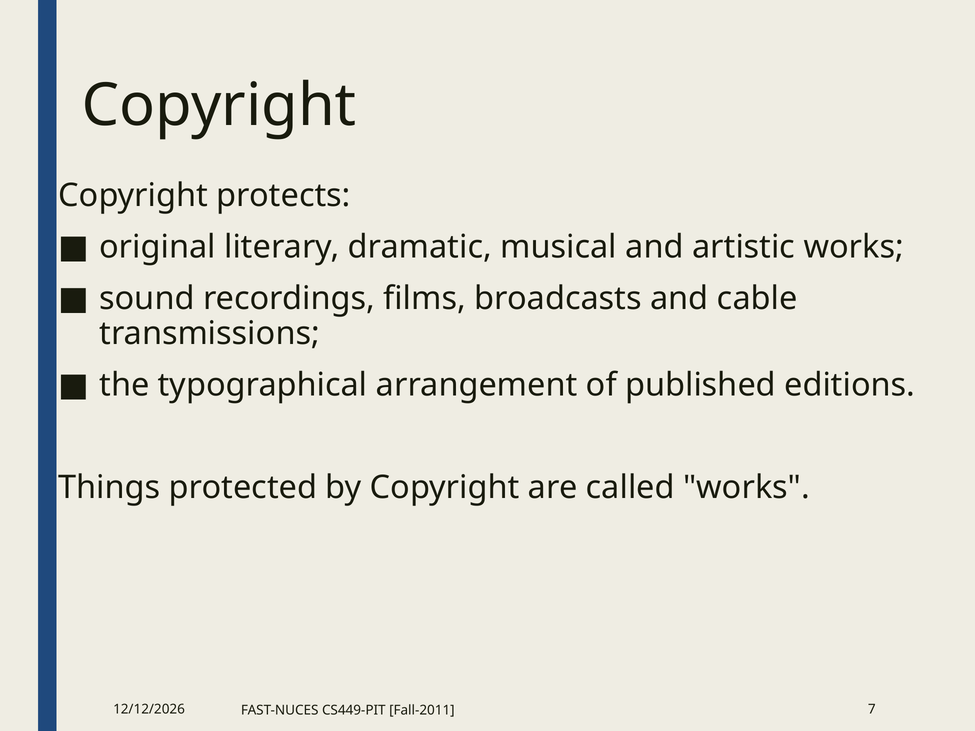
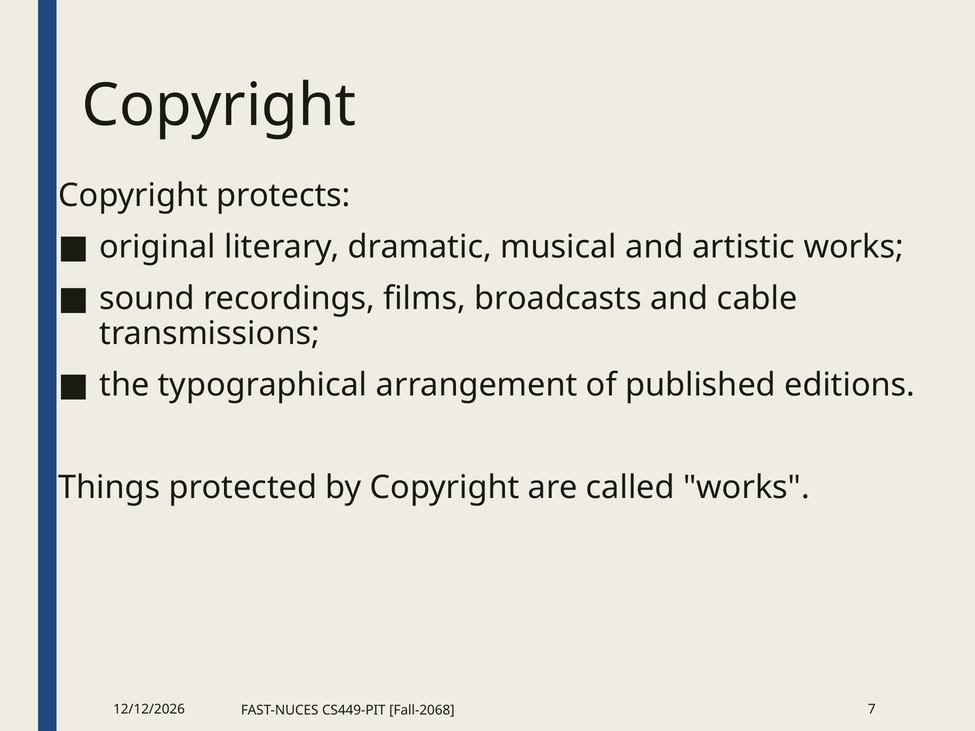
Fall-2011: Fall-2011 -> Fall-2068 (422, 711)
